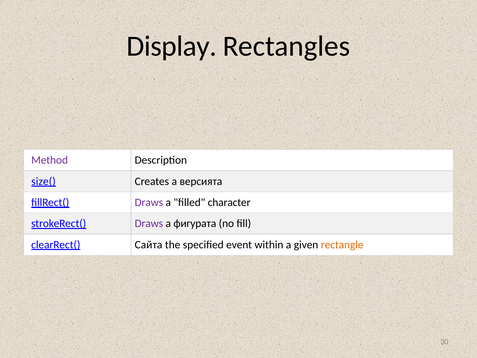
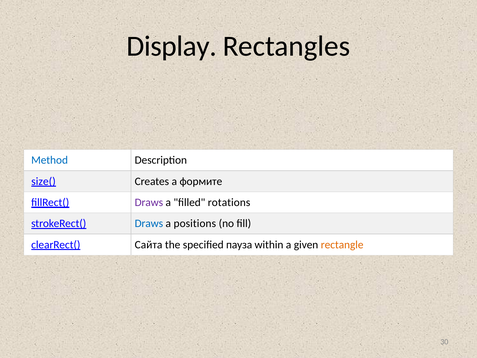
Method colour: purple -> blue (50, 160)
версията: версията -> формите (201, 181)
character: character -> rotations (229, 202)
Draws colour: purple -> blue (149, 223)
фигурата: фигурата -> positions (195, 223)
event: event -> пауза (239, 245)
